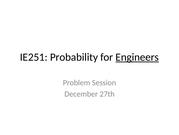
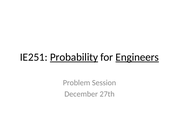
Probability underline: none -> present (74, 57)
